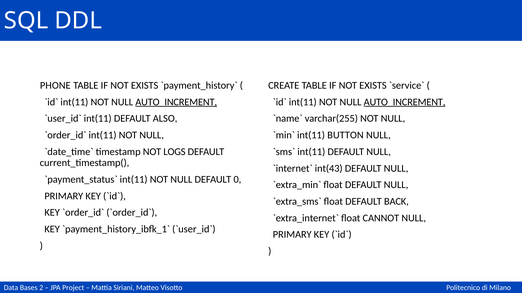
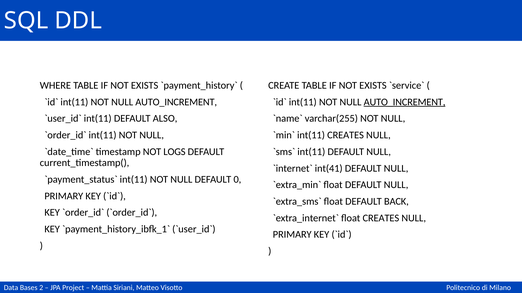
PHONE: PHONE -> WHERE (55, 86)
AUTO_INCREMENT underline: present -> none (176, 102)
int(11 BUTTON: BUTTON -> CREATES (346, 135)
int(43: int(43 -> int(41 (329, 169)
float CANNOT: CANNOT -> CREATES (381, 218)
